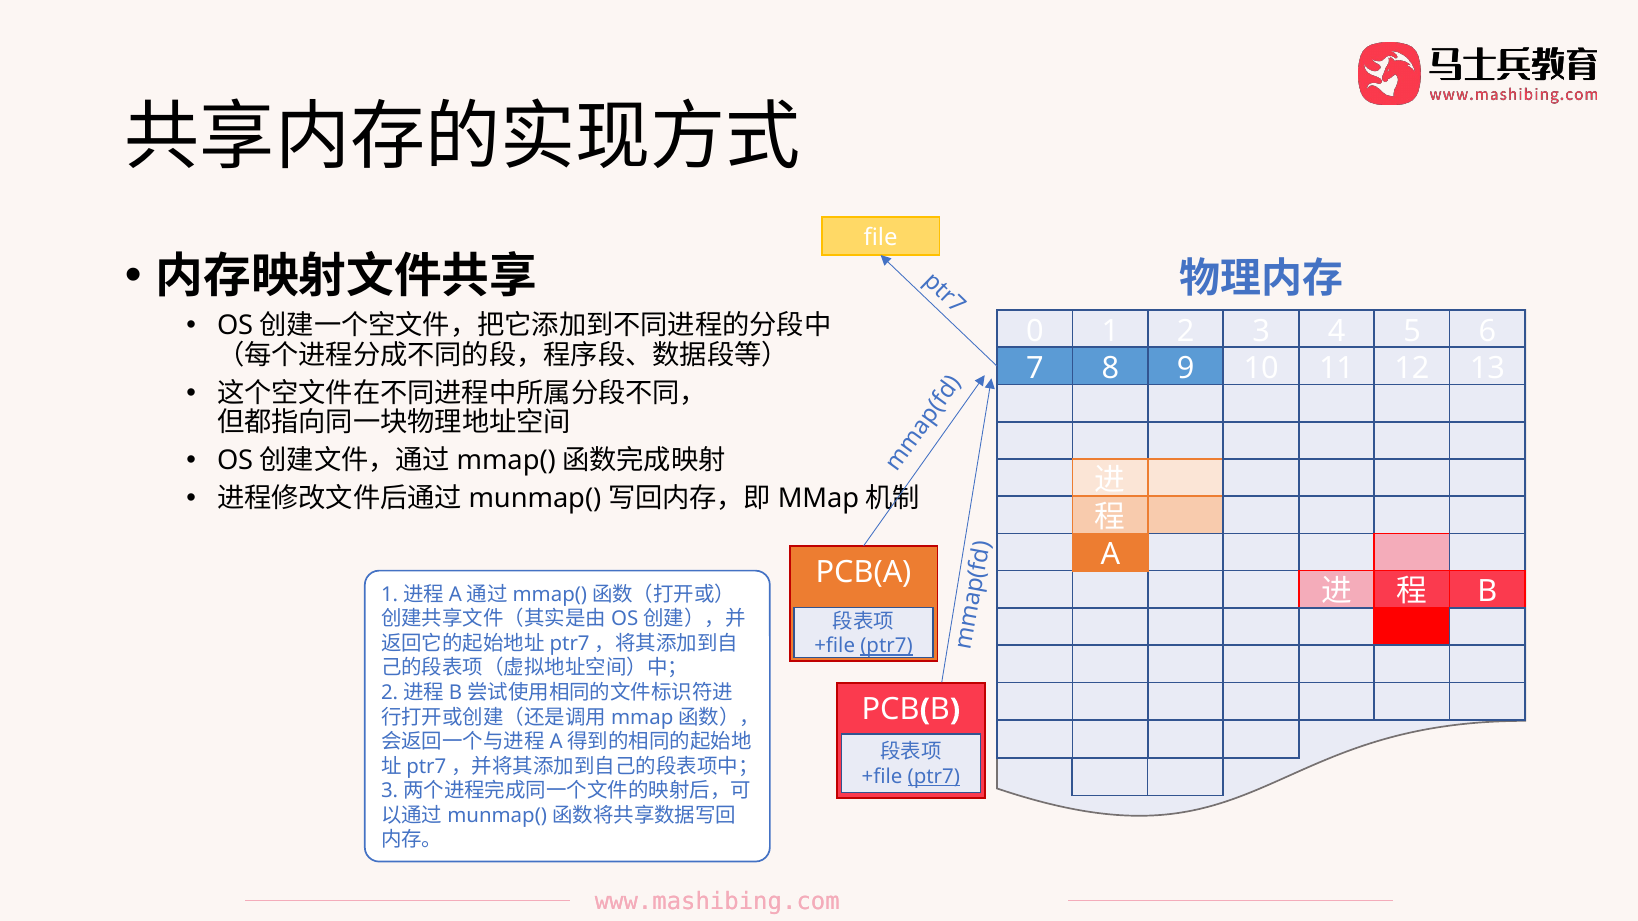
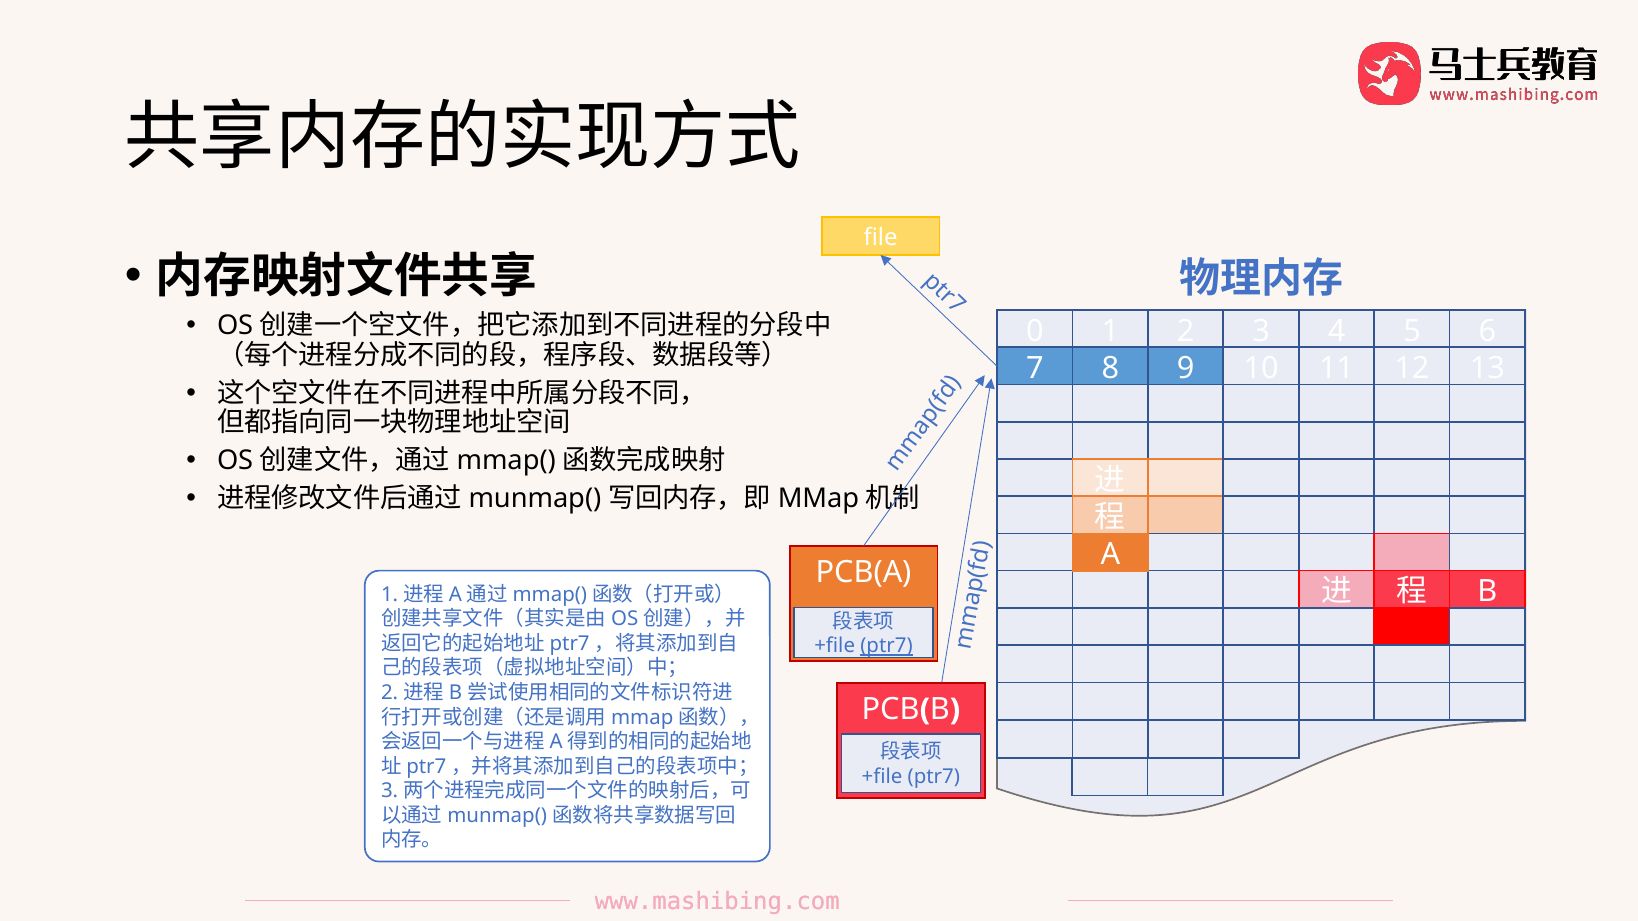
ptr7 underline: present -> none (934, 777)
